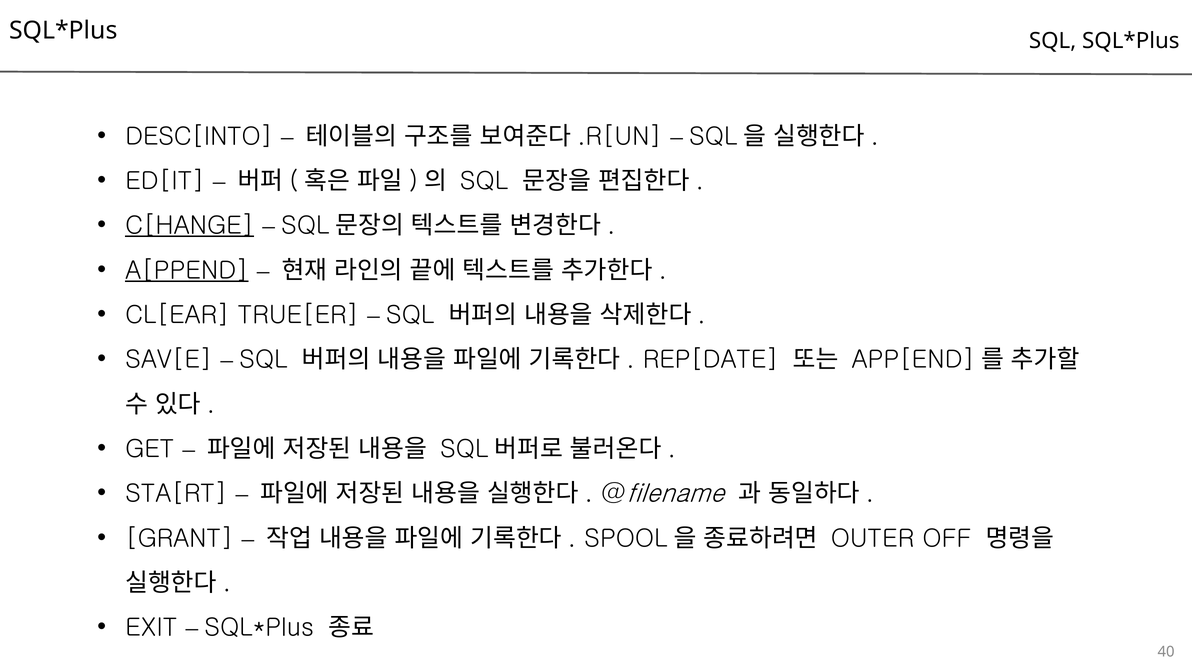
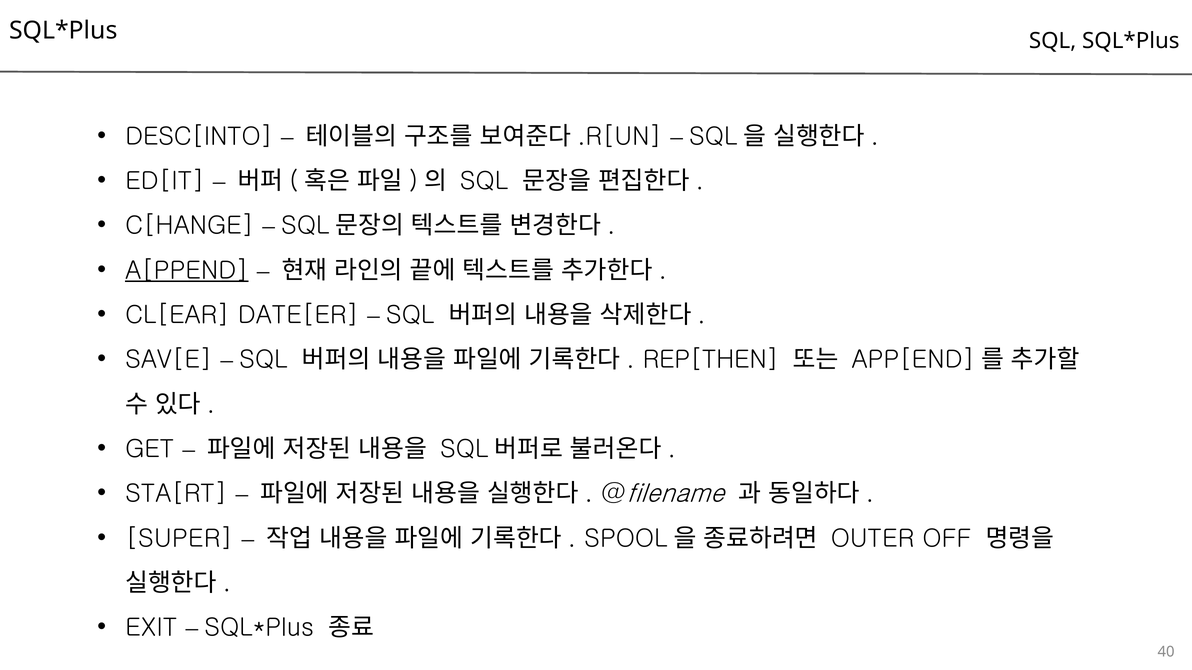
C[HANGE underline: present -> none (190, 226)
TRUE[ER: TRUE[ER -> DATE[ER (298, 315)
REP[DATE: REP[DATE -> REP[THEN (711, 360)
GRANT: GRANT -> SUPER (179, 539)
